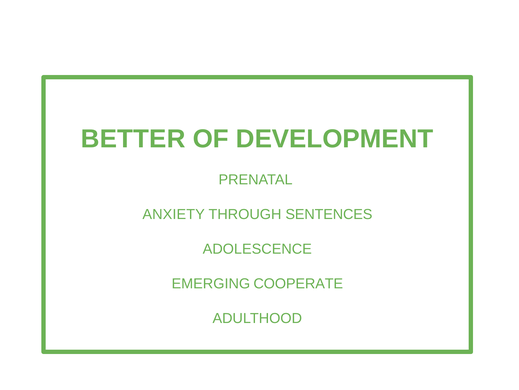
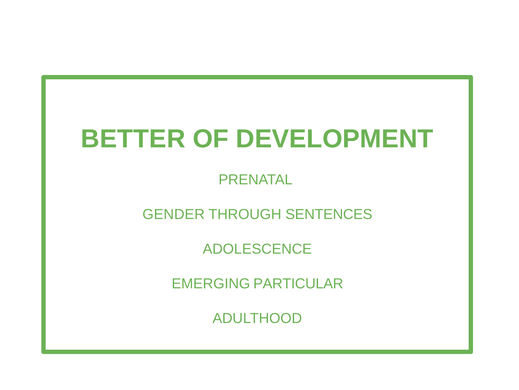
ANXIETY: ANXIETY -> GENDER (174, 214)
COOPERATE: COOPERATE -> PARTICULAR (298, 283)
